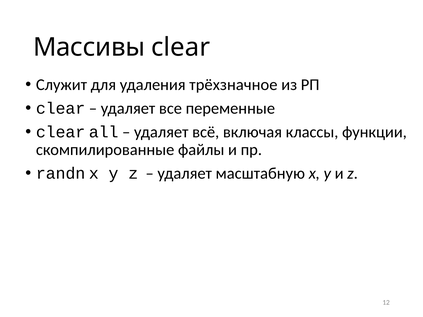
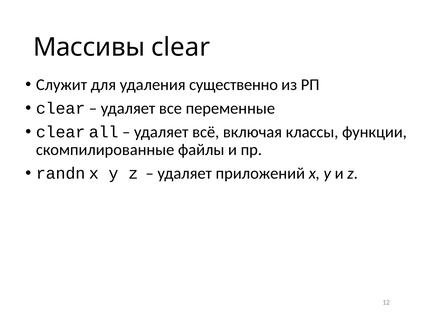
трёхзначное: трёхзначное -> существенно (234, 85)
масштабную: масштабную -> приложений (260, 174)
